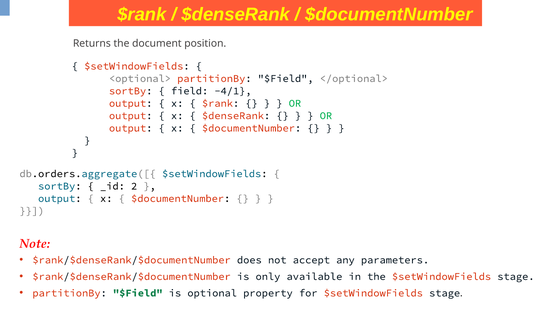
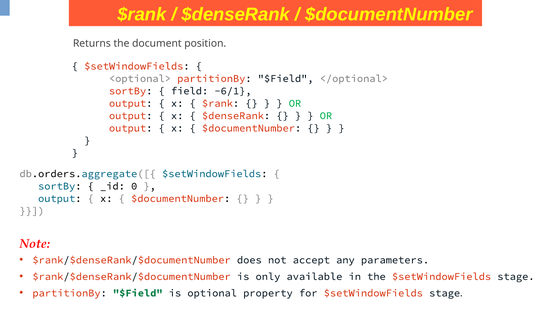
-4/1: -4/1 -> -6/1 (233, 91)
2: 2 -> 0 (134, 186)
